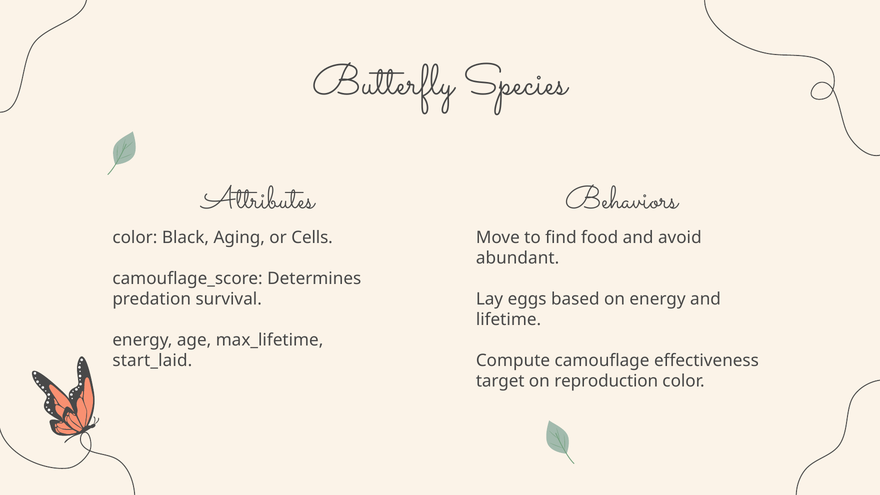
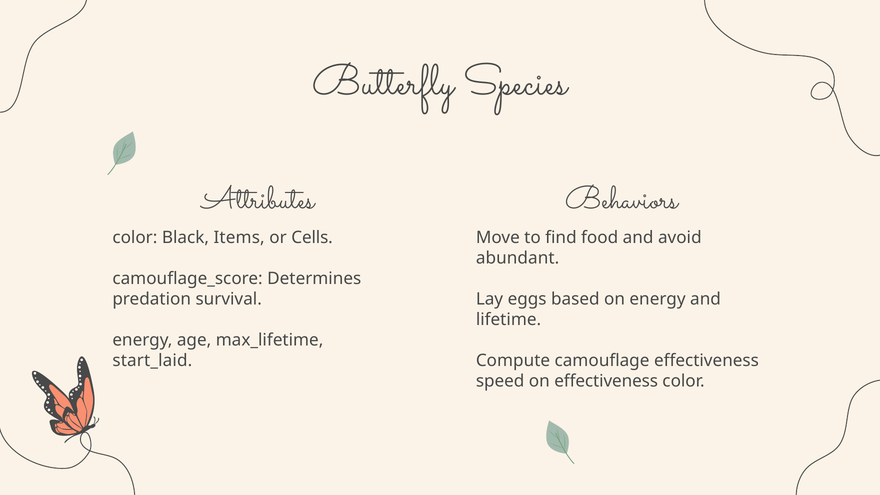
Aging: Aging -> Items (239, 237)
target: target -> speed (500, 381)
on reproduction: reproduction -> effectiveness (606, 381)
